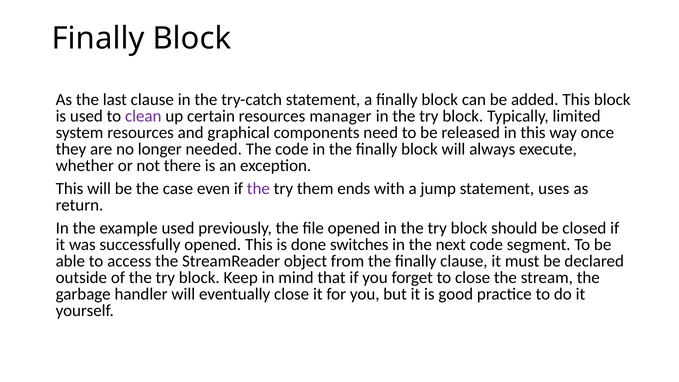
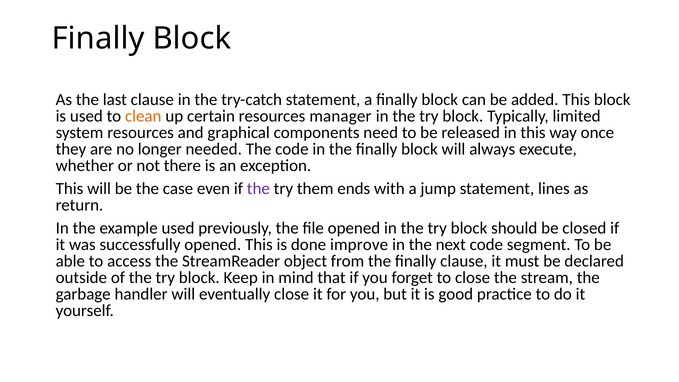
clean colour: purple -> orange (143, 116)
uses: uses -> lines (554, 189)
switches: switches -> improve (359, 244)
